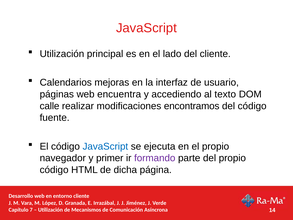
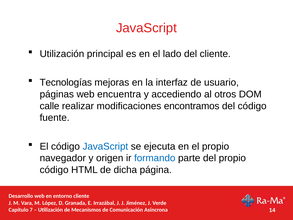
Calendarios: Calendarios -> Tecnologías (66, 82)
texto: texto -> otros (225, 94)
primer: primer -> origen (110, 158)
formando colour: purple -> blue (155, 158)
